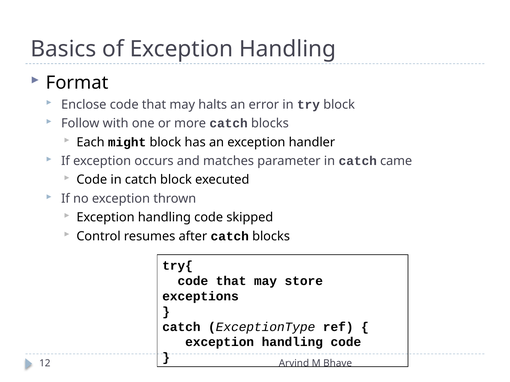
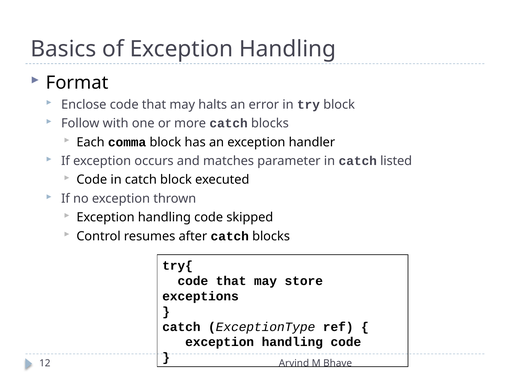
might: might -> comma (127, 142)
came: came -> listed (396, 161)
